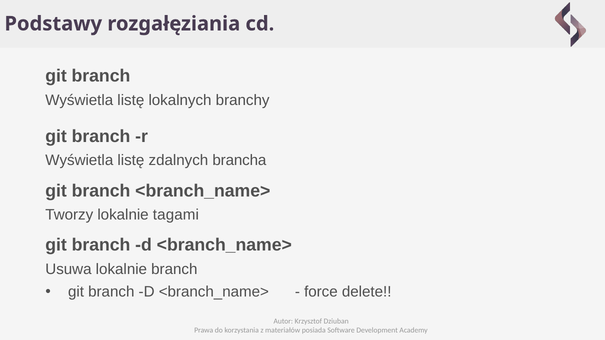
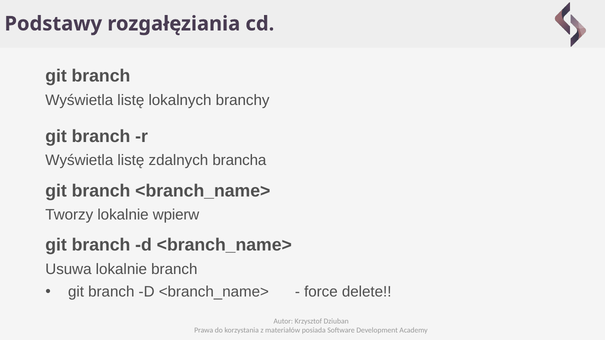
tagami: tagami -> wpierw (176, 215)
